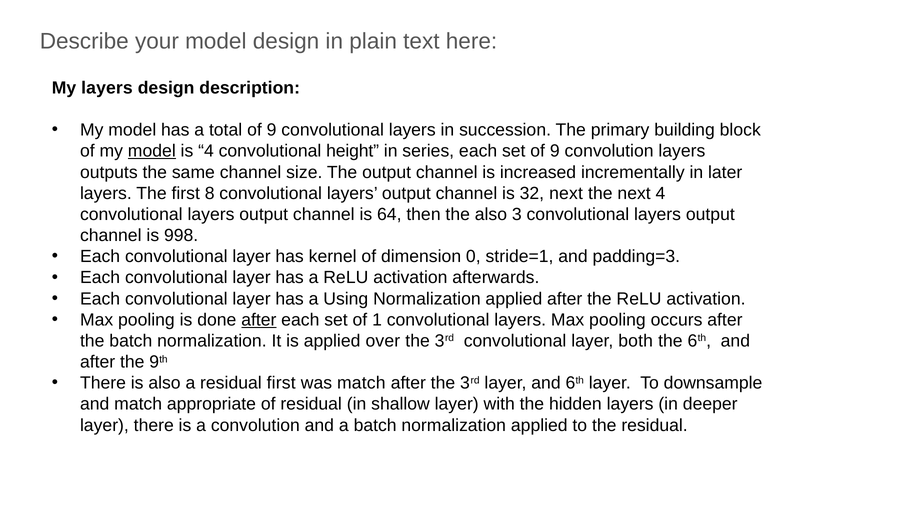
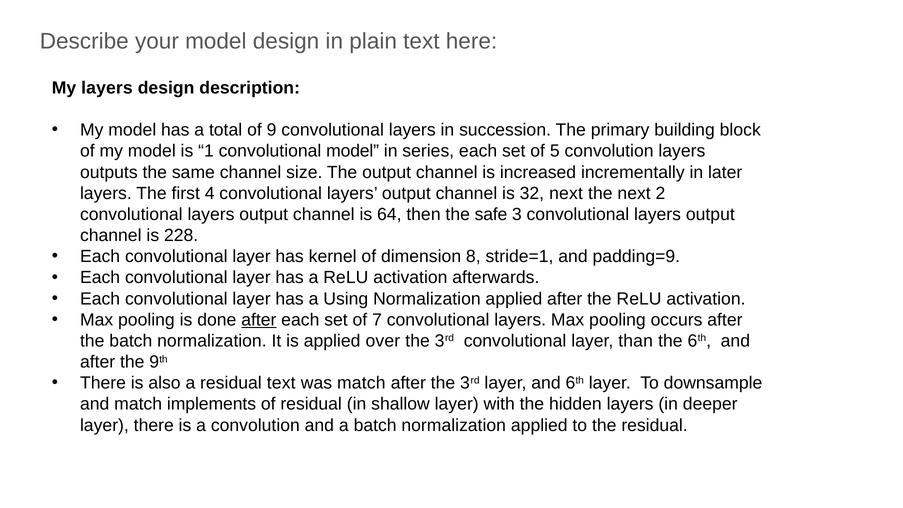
model underline: present -> none (152, 151)
is 4: 4 -> 1 (206, 151)
convolutional height: height -> model (353, 151)
set of 9: 9 -> 5 (555, 151)
8: 8 -> 4 (210, 193)
next 4: 4 -> 2 (660, 193)
the also: also -> safe (491, 214)
998: 998 -> 228 (181, 235)
0: 0 -> 8 (473, 257)
padding=3: padding=3 -> padding=9 (636, 257)
1: 1 -> 7 (377, 320)
both: both -> than (636, 341)
residual first: first -> text (281, 383)
appropriate: appropriate -> implements (211, 404)
